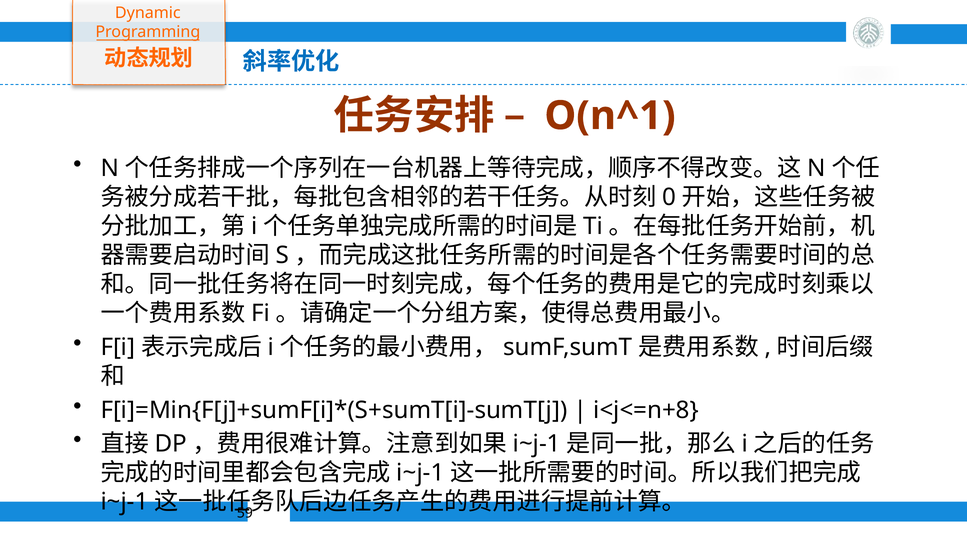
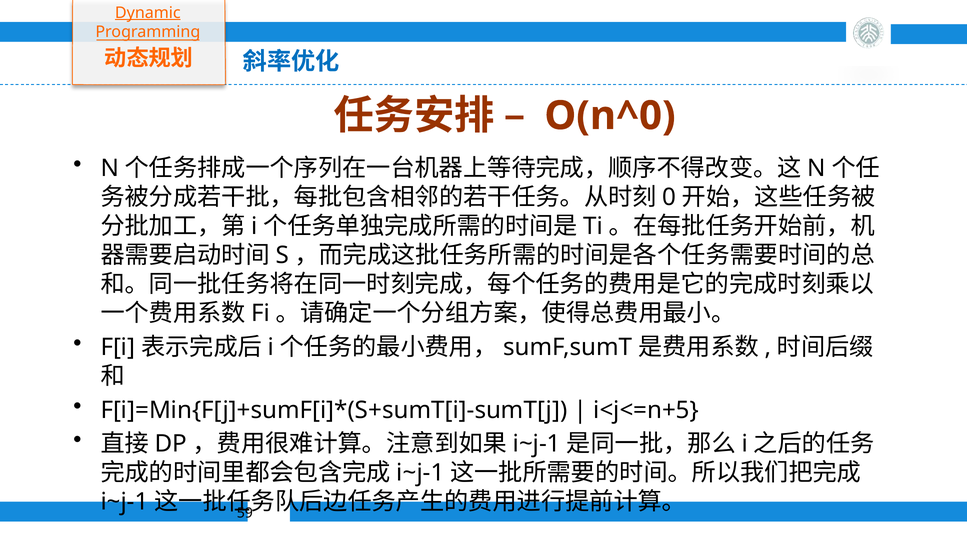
Dynamic underline: none -> present (148, 13)
O(n^1: O(n^1 -> O(n^0 (610, 116)
i<j<=n+8: i<j<=n+8 -> i<j<=n+5 (646, 410)
